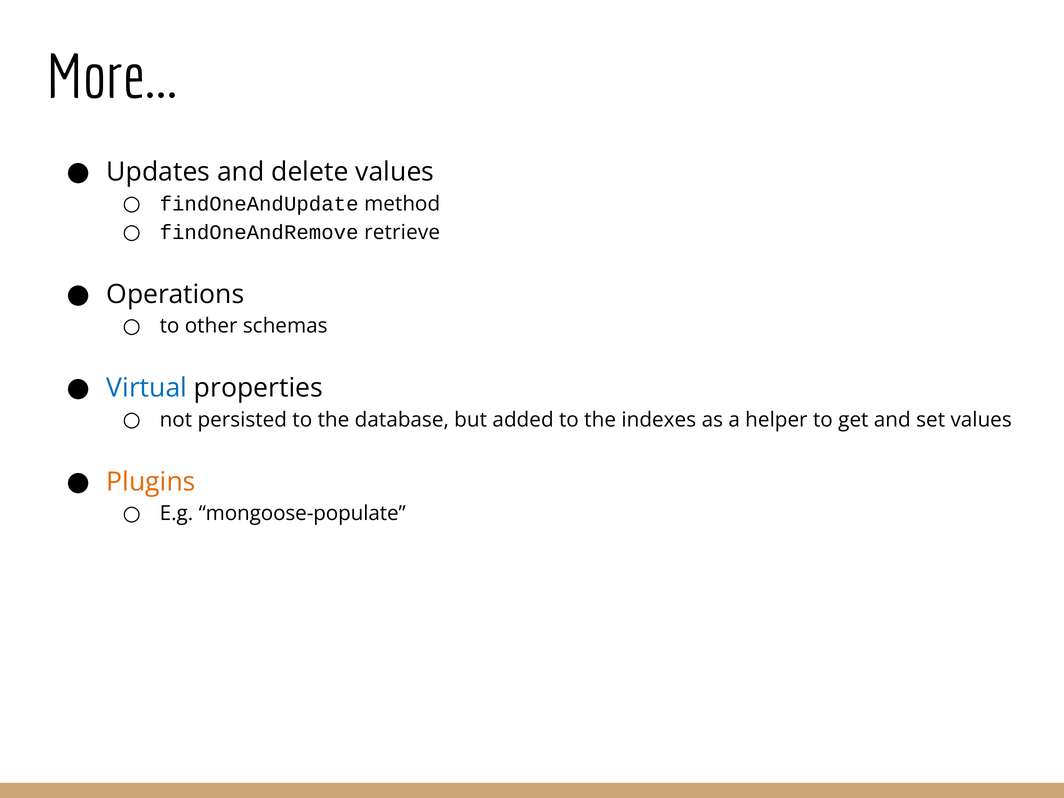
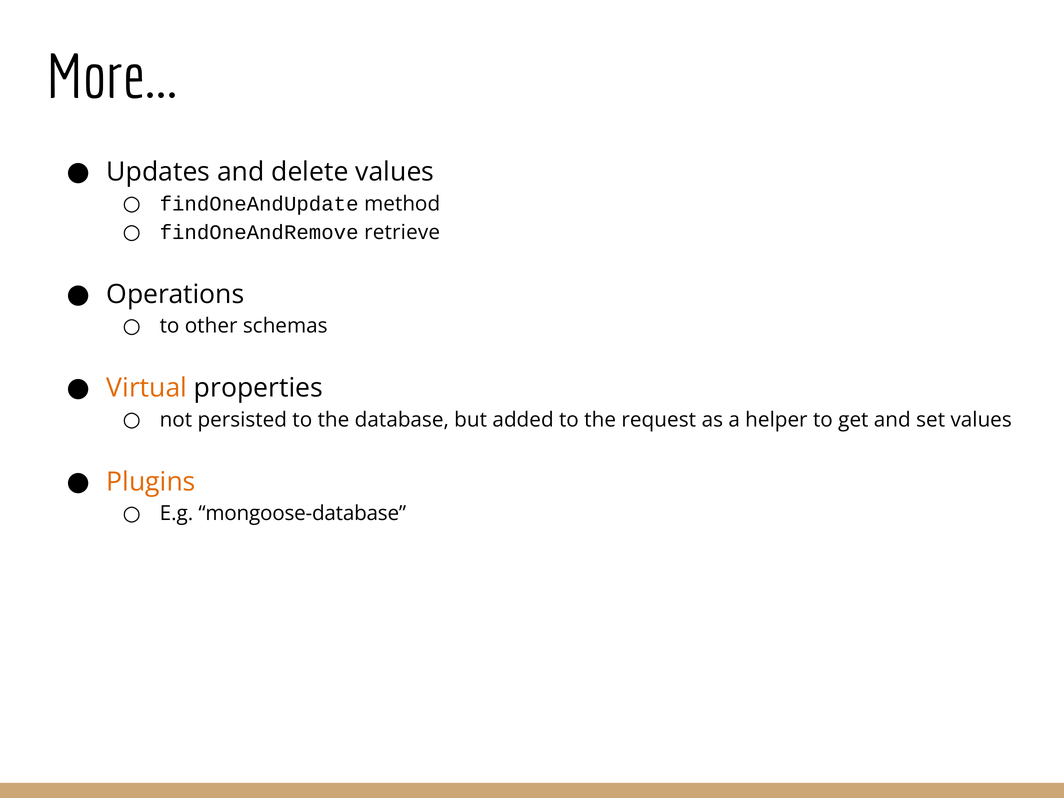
Virtual colour: blue -> orange (147, 388)
indexes: indexes -> request (659, 420)
mongoose-populate: mongoose-populate -> mongoose-database (302, 513)
